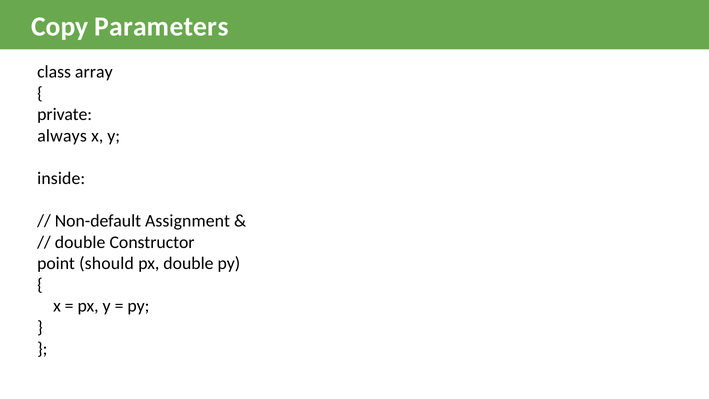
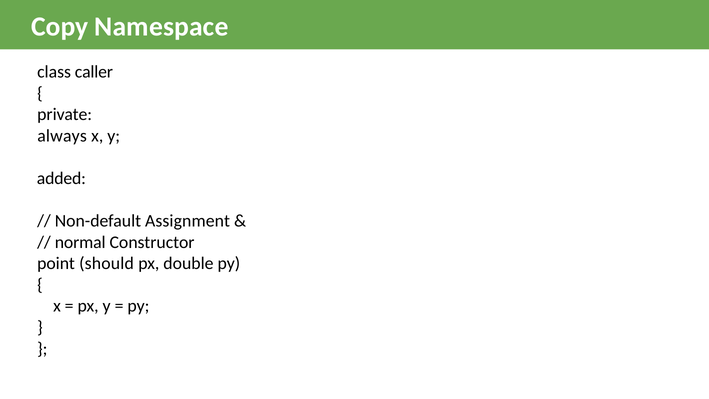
Parameters: Parameters -> Namespace (161, 27)
array: array -> caller (94, 72)
inside: inside -> added (61, 178)
double: double -> normal (80, 242)
